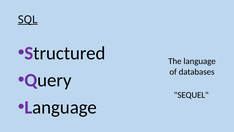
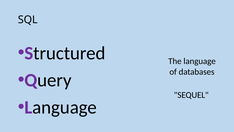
SQL underline: present -> none (28, 20)
